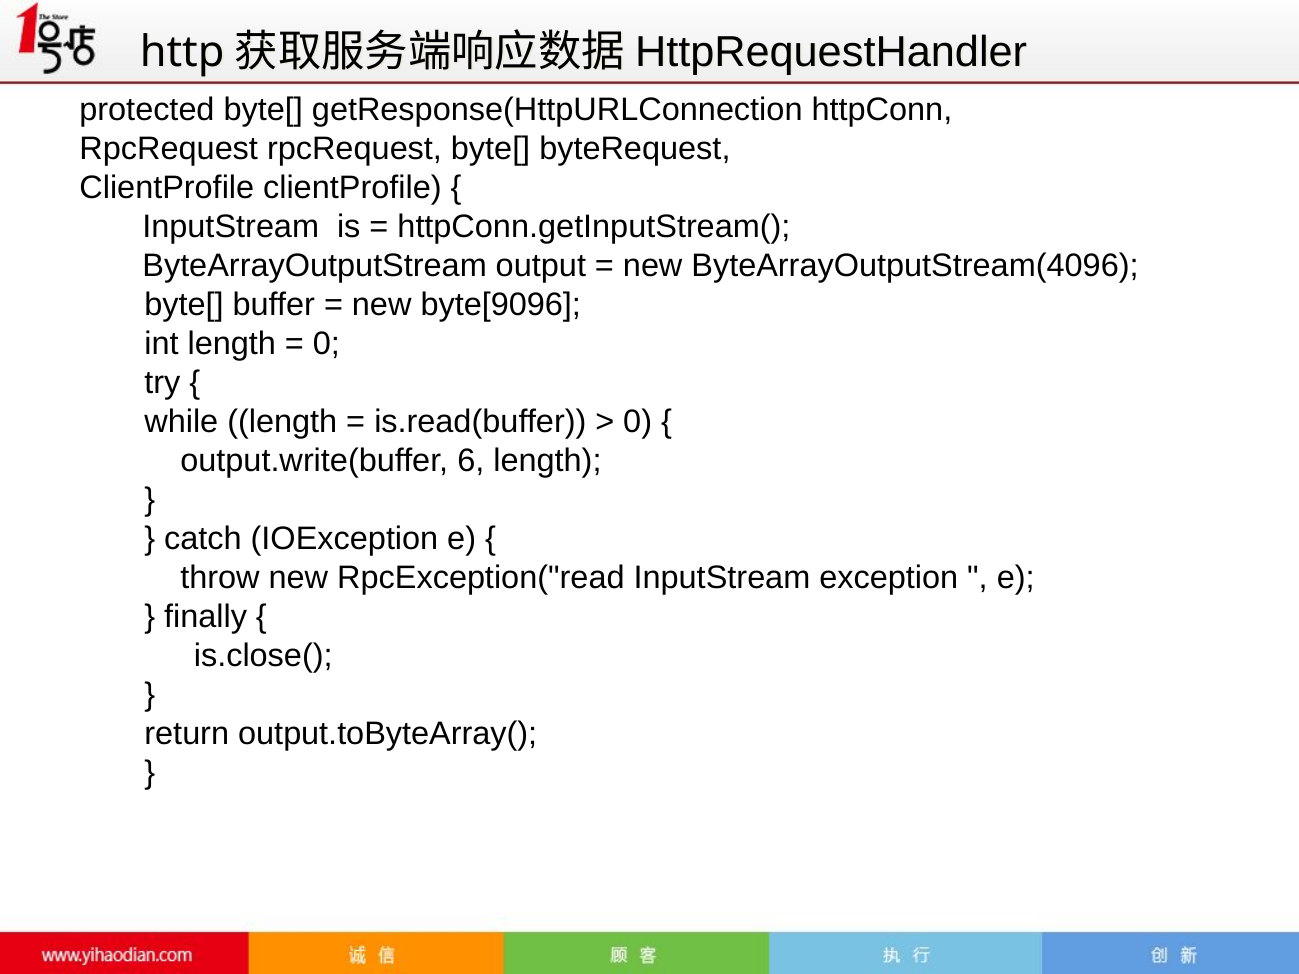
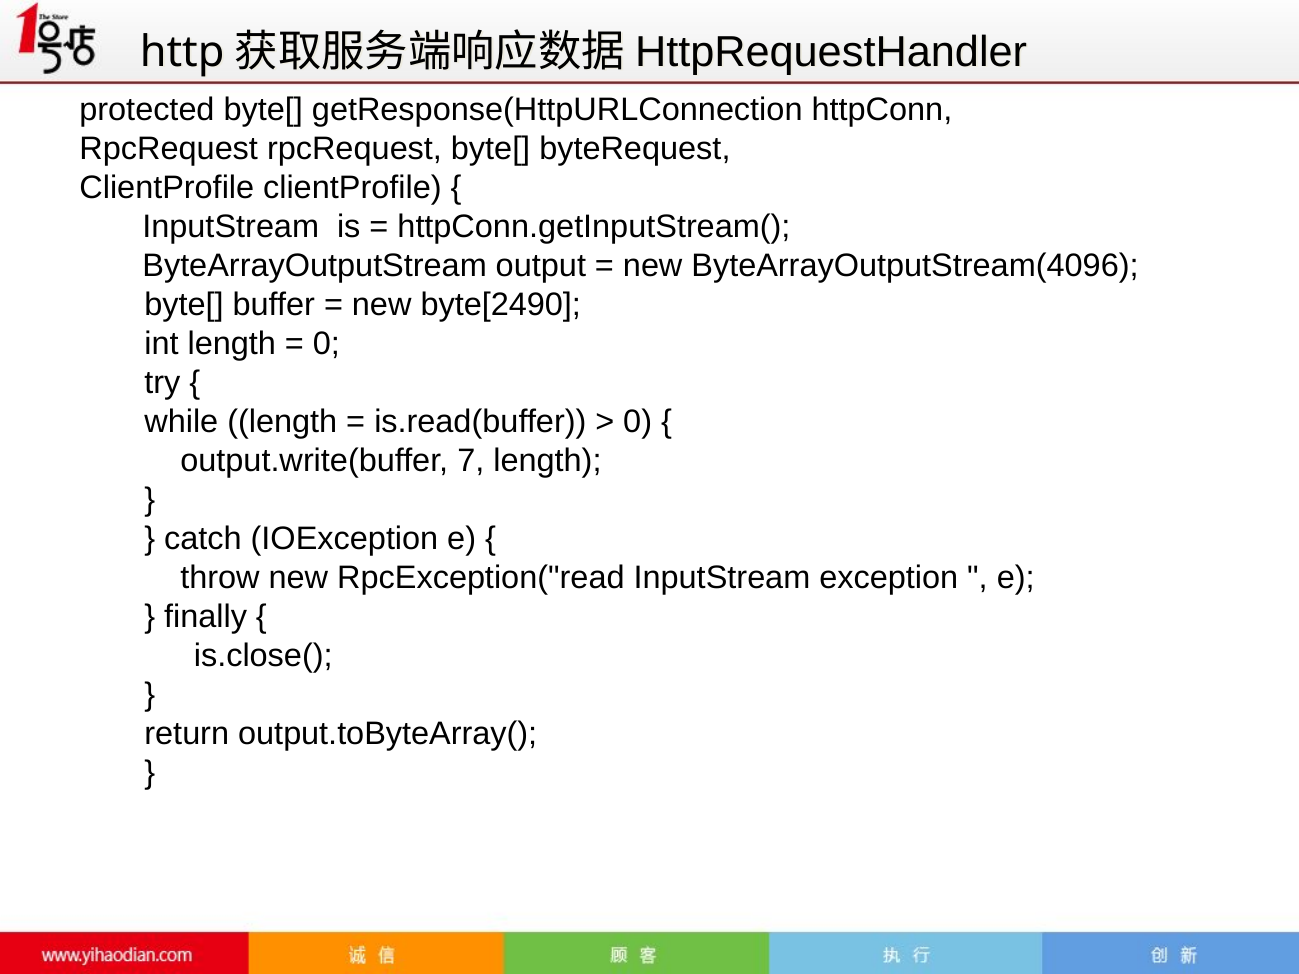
byte[9096: byte[9096 -> byte[2490 (501, 305)
6: 6 -> 7 (471, 461)
